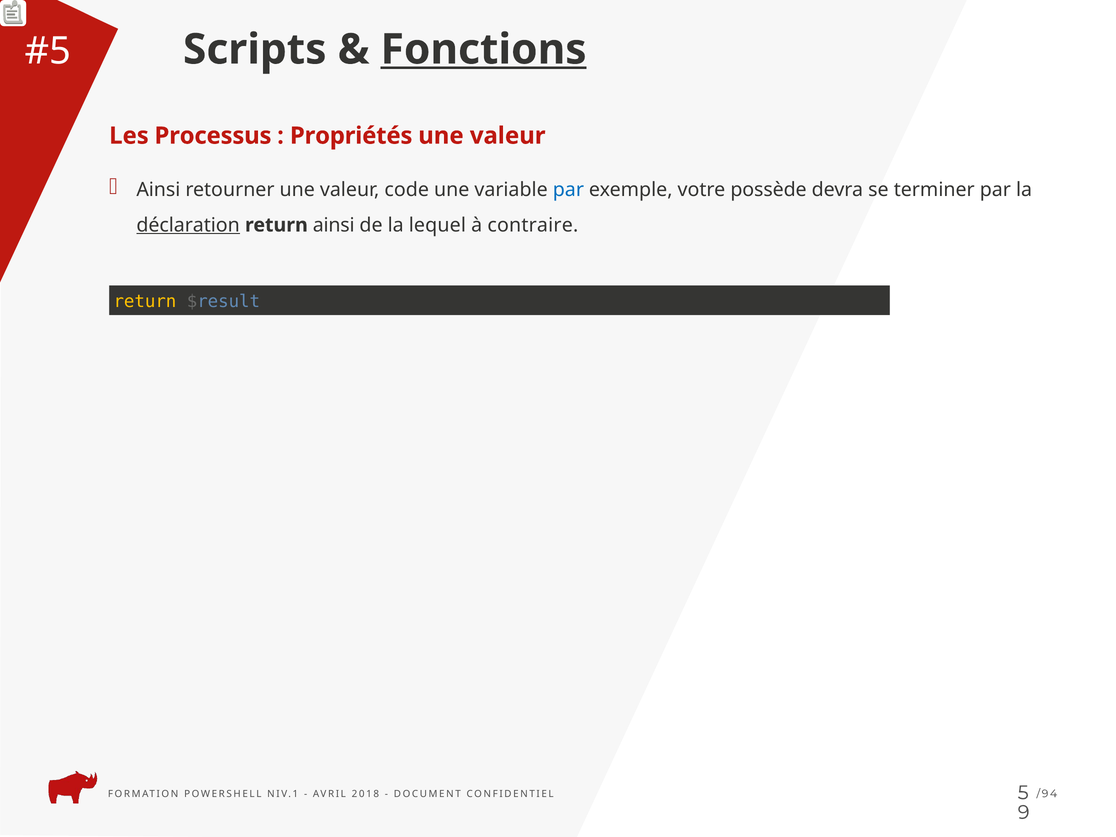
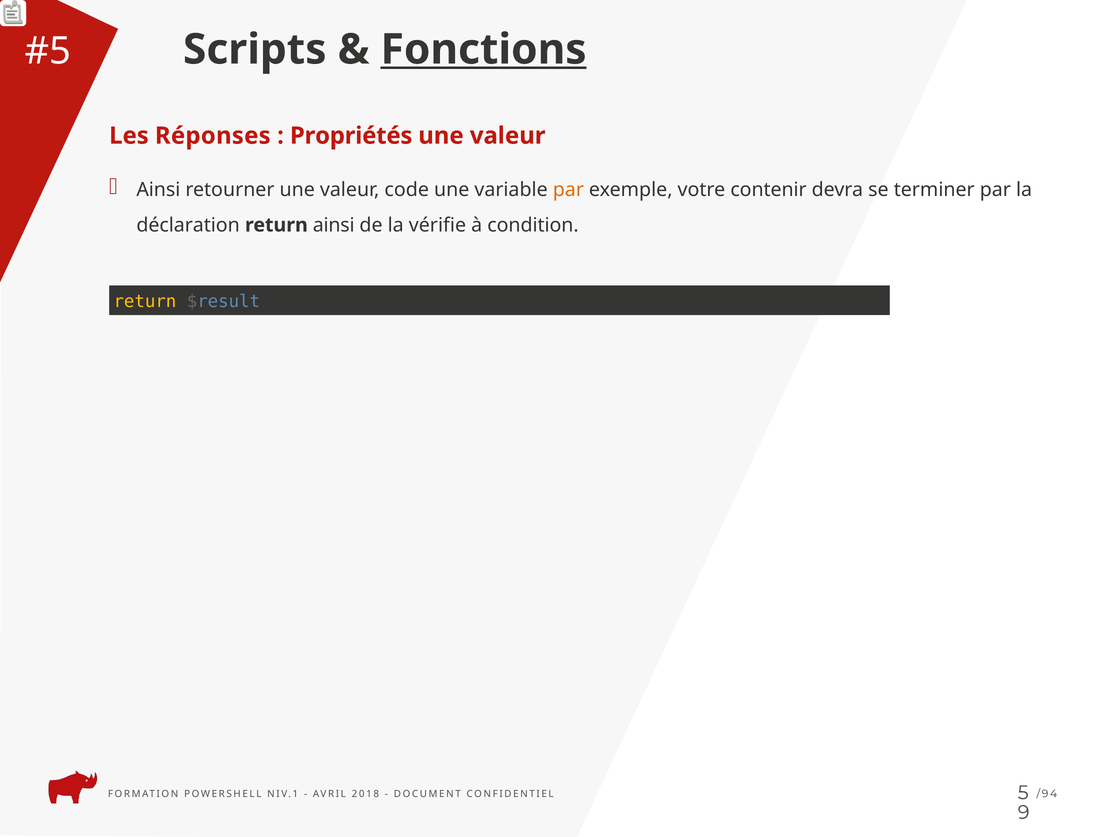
Processus: Processus -> Réponses (213, 136)
par colour: blue -> orange (568, 190)
possède: possède -> contenir (769, 190)
déclaration underline: present -> none (188, 225)
lequel: lequel -> vérifie (437, 225)
contraire: contraire -> condition (533, 225)
